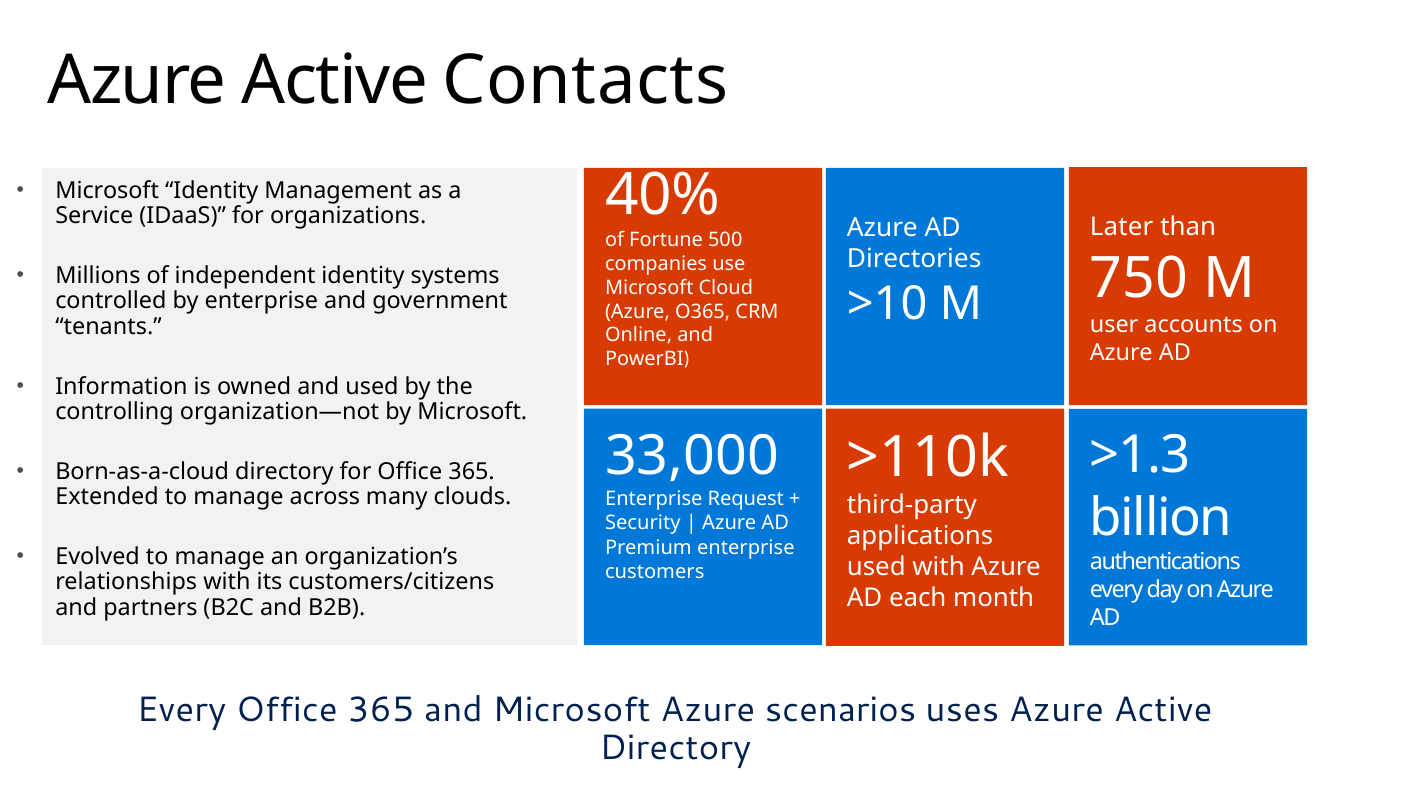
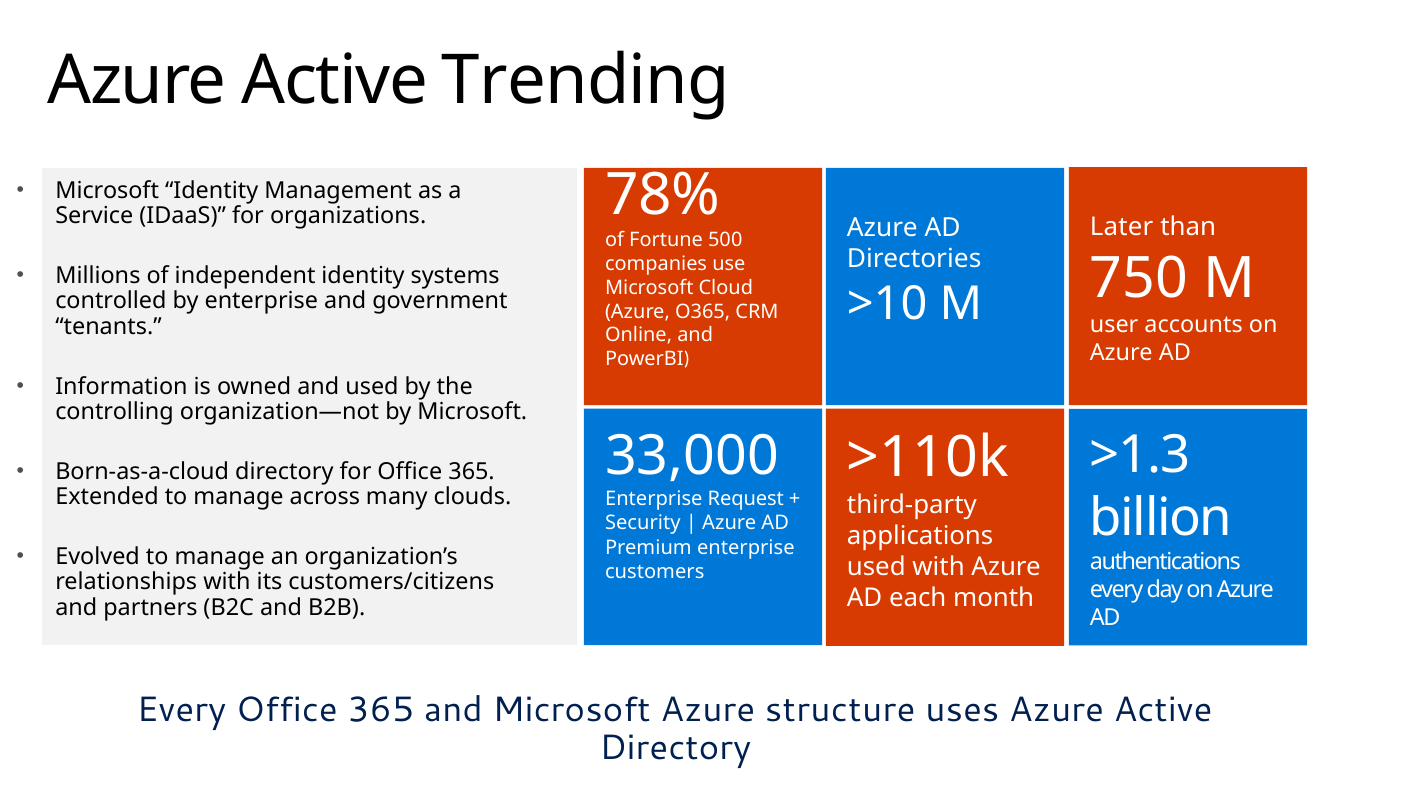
Contacts: Contacts -> Trending (586, 81)
40%: 40% -> 78% (663, 195)
scenarios: scenarios -> structure (840, 711)
